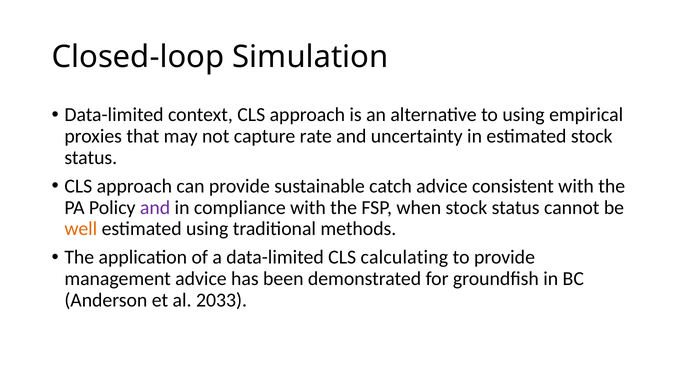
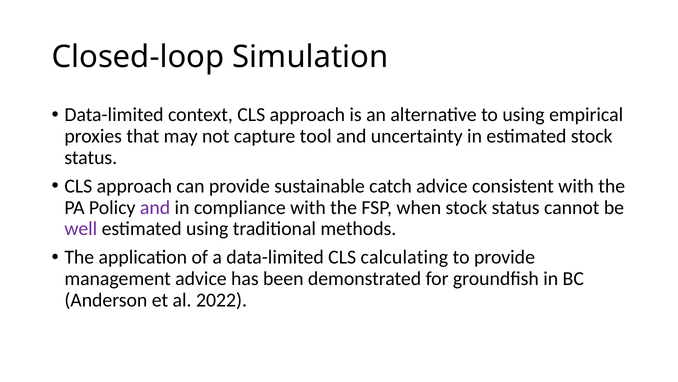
rate: rate -> tool (316, 136)
well colour: orange -> purple (81, 229)
2033: 2033 -> 2022 (222, 300)
